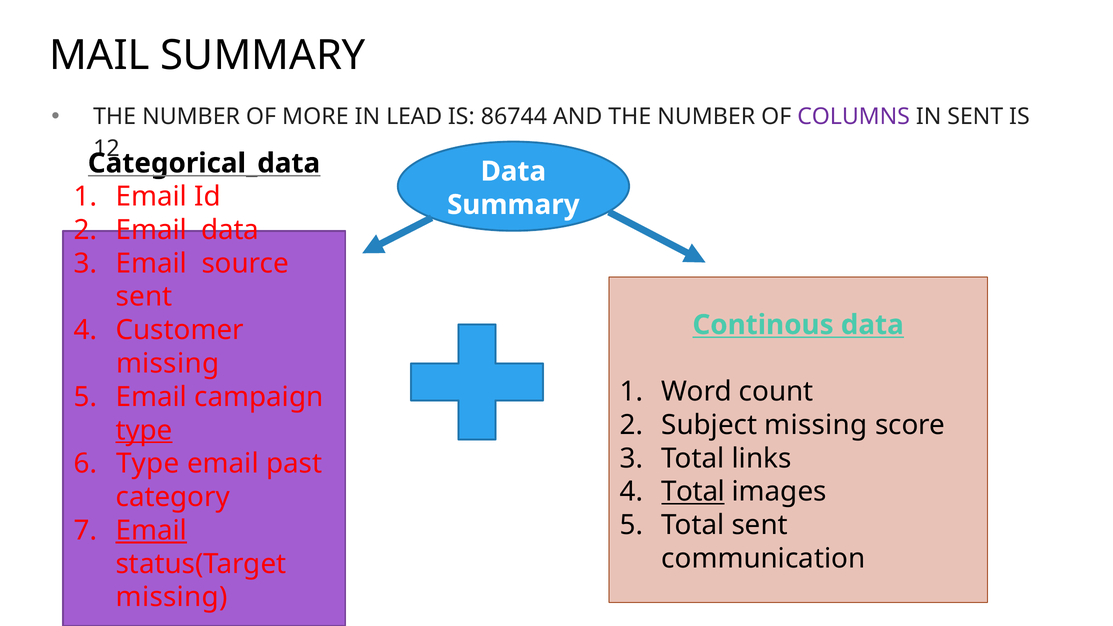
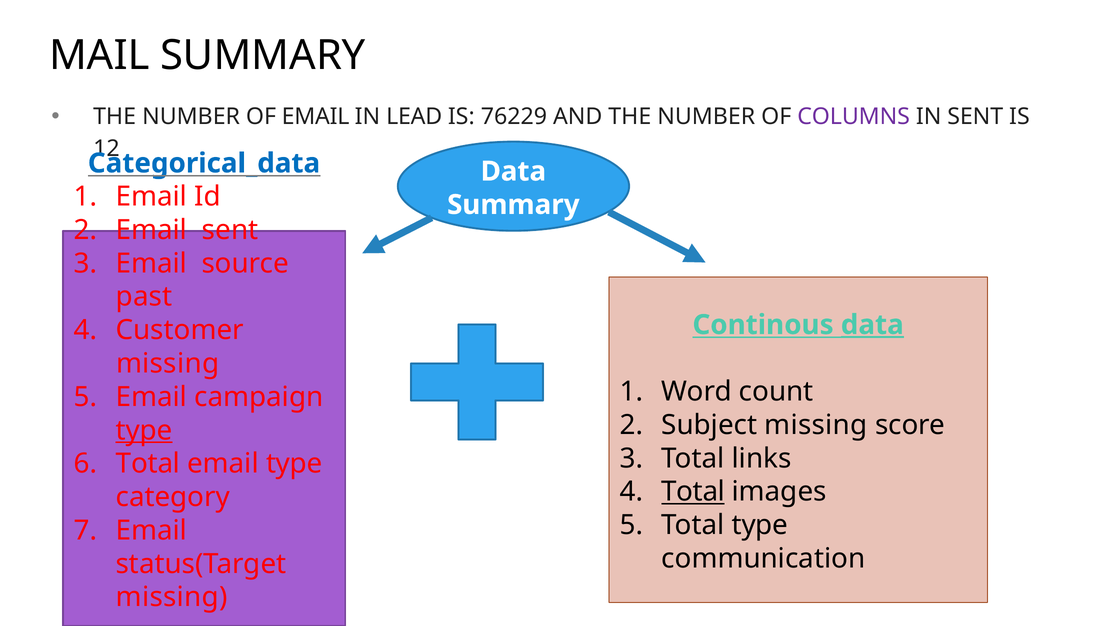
OF MORE: MORE -> EMAIL (316, 117)
86744: 86744 -> 76229 (514, 117)
Categorical_data colour: black -> blue (204, 163)
Email data: data -> sent (230, 230)
sent: sent -> past (144, 297)
data underline: none -> present (872, 325)
Type: Type -> Total (148, 464)
email past: past -> type (294, 464)
Total sent: sent -> type (760, 525)
Email underline: present -> none (151, 531)
